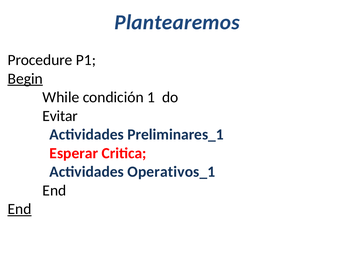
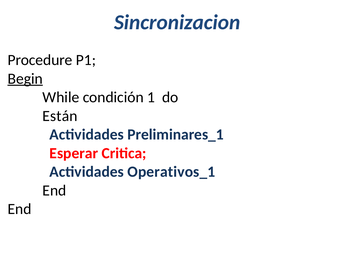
Plantearemos: Plantearemos -> Sincronizacion (177, 22)
Evitar: Evitar -> Están (60, 116)
End underline: present -> none (20, 209)
